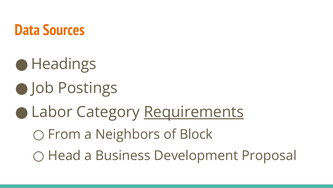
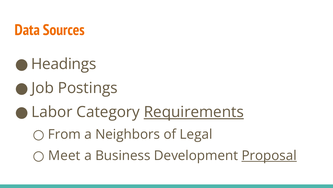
Block: Block -> Legal (196, 134)
Head: Head -> Meet (64, 155)
Proposal underline: none -> present (269, 155)
